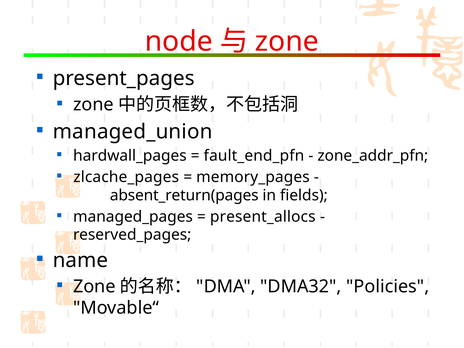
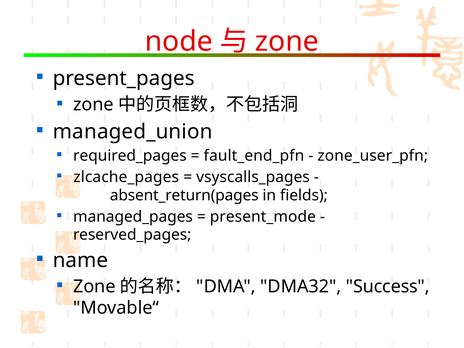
hardwall_pages: hardwall_pages -> required_pages (130, 156)
zone_addr_pfn: zone_addr_pfn -> zone_user_pfn (373, 156)
memory_pages: memory_pages -> vsyscalls_pages (253, 177)
present_allocs: present_allocs -> present_mode (263, 217)
Policies: Policies -> Success (388, 287)
